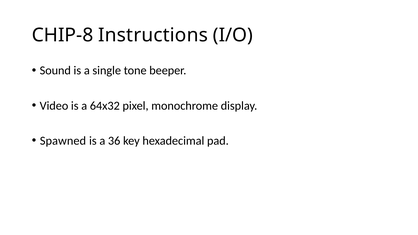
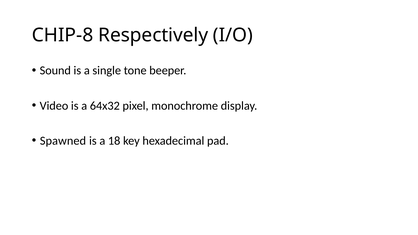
Instructions: Instructions -> Respectively (153, 35)
36: 36 -> 18 (114, 141)
